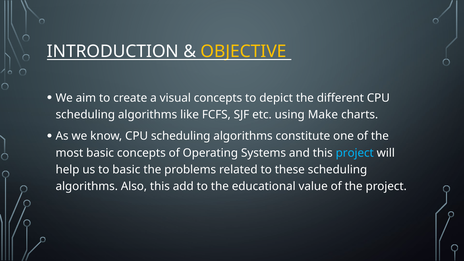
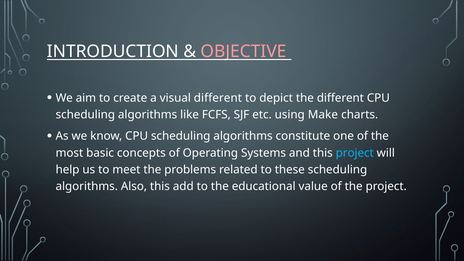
OBJECTIVE colour: yellow -> pink (244, 52)
visual concepts: concepts -> different (218, 98)
to basic: basic -> meet (126, 170)
